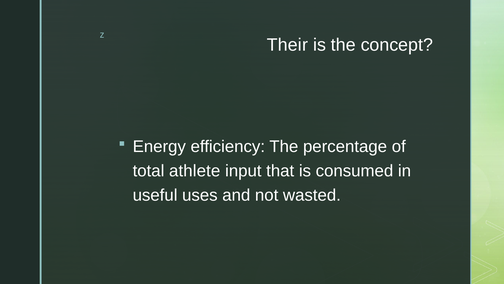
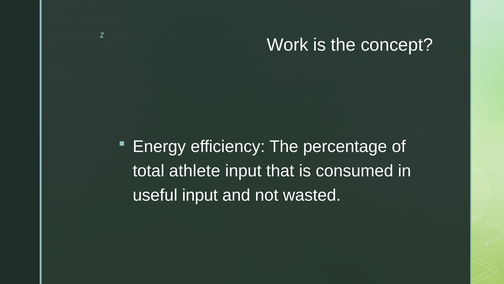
Their: Their -> Work (287, 45)
useful uses: uses -> input (200, 195)
